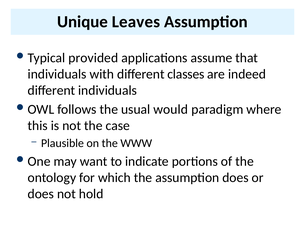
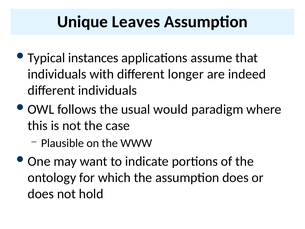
provided: provided -> instances (93, 58)
classes: classes -> longer (186, 74)
